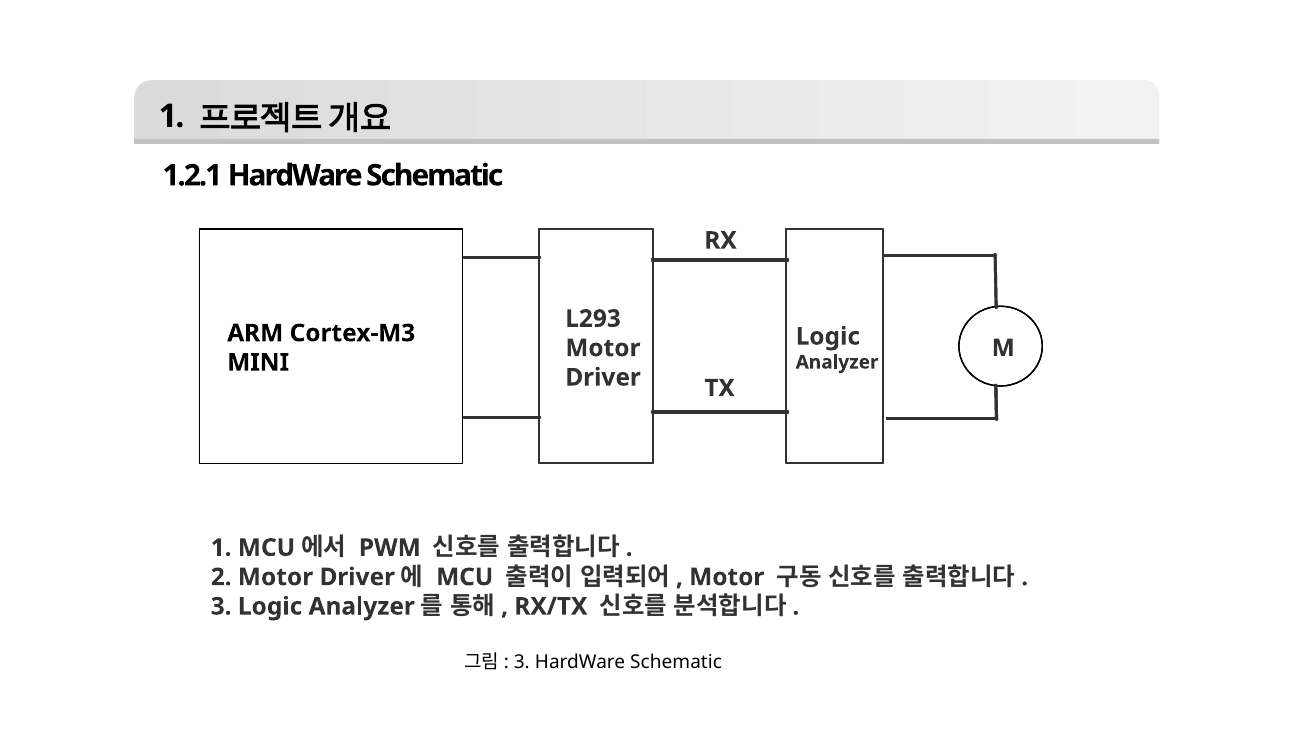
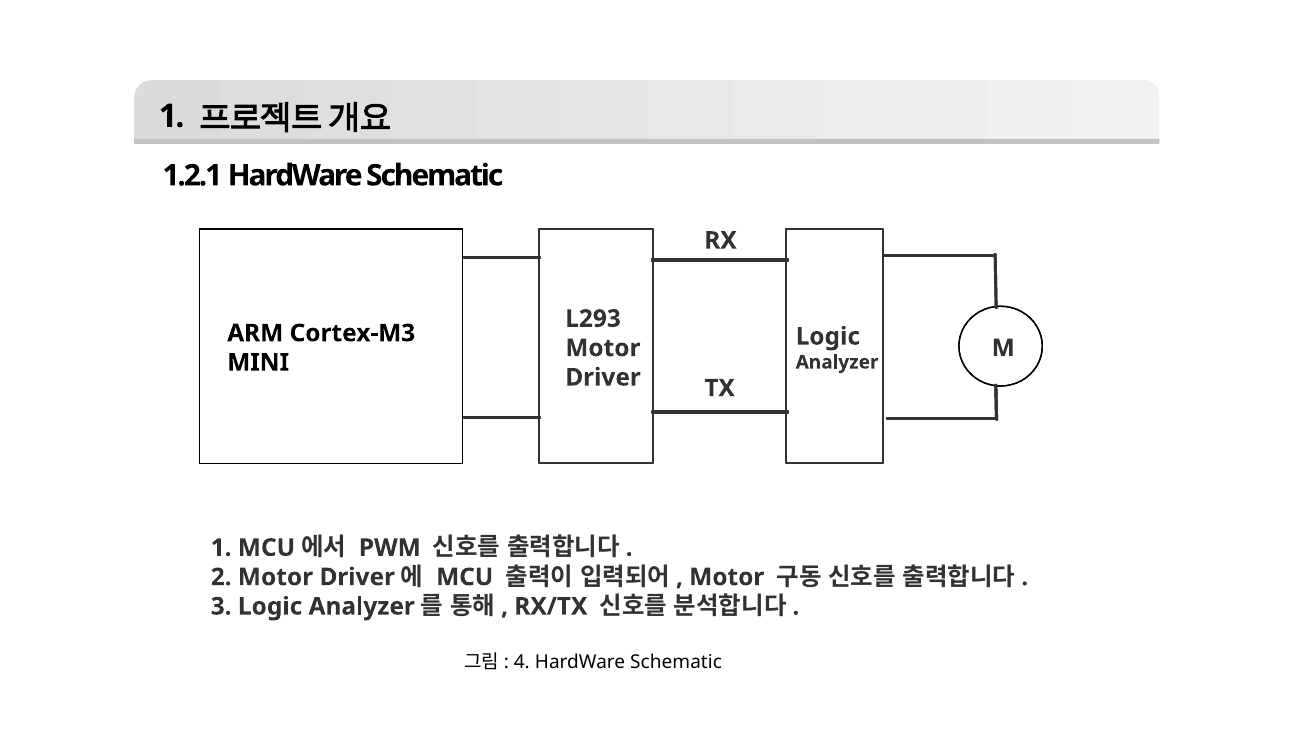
3: 3 -> 4 (522, 662)
